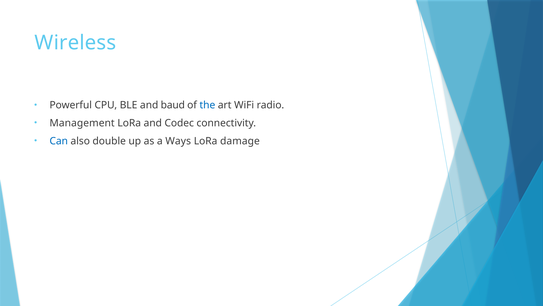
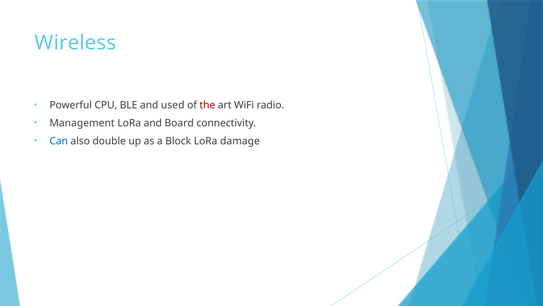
baud: baud -> used (173, 105)
the colour: blue -> red (207, 105)
Codec: Codec -> Board (179, 123)
Ways: Ways -> Block (178, 141)
